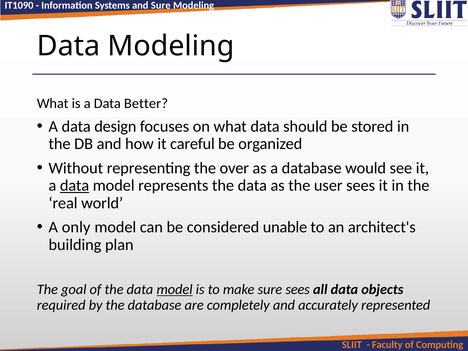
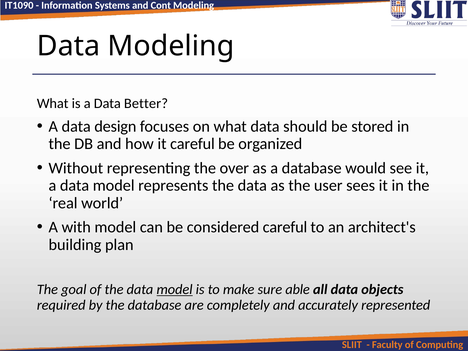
and Sure: Sure -> Cont (161, 5)
data underline: present -> none (75, 186)
only: only -> with (76, 227)
considered unable: unable -> careful (285, 227)
sure sees: sees -> able (298, 290)
